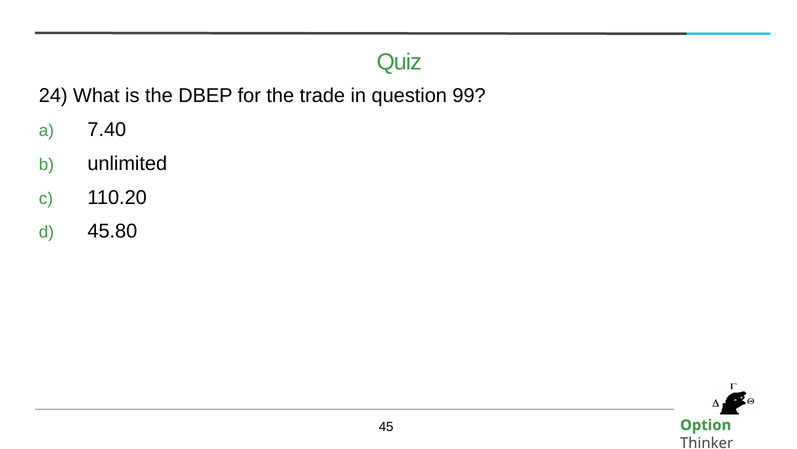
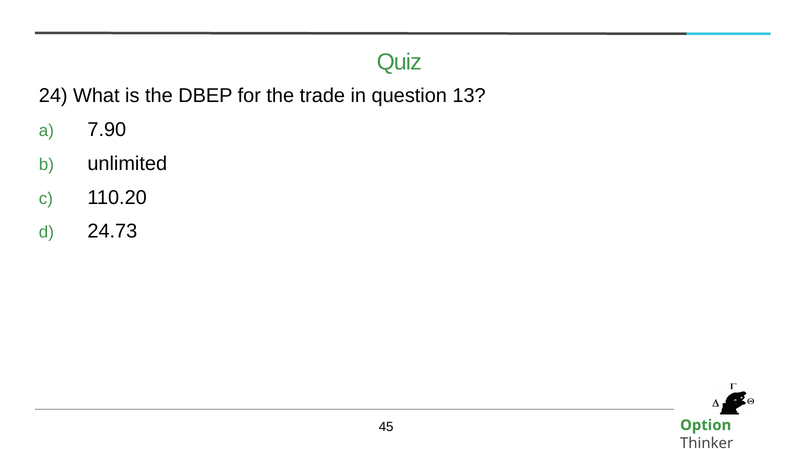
99: 99 -> 13 (469, 96)
7.40: 7.40 -> 7.90 (107, 129)
45.80: 45.80 -> 24.73 (112, 231)
